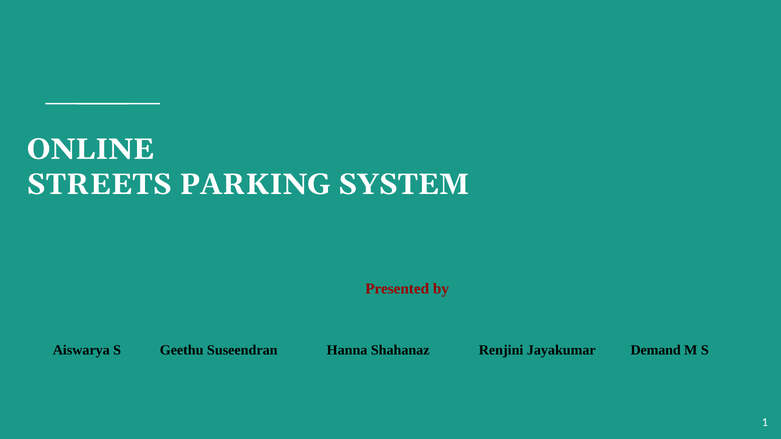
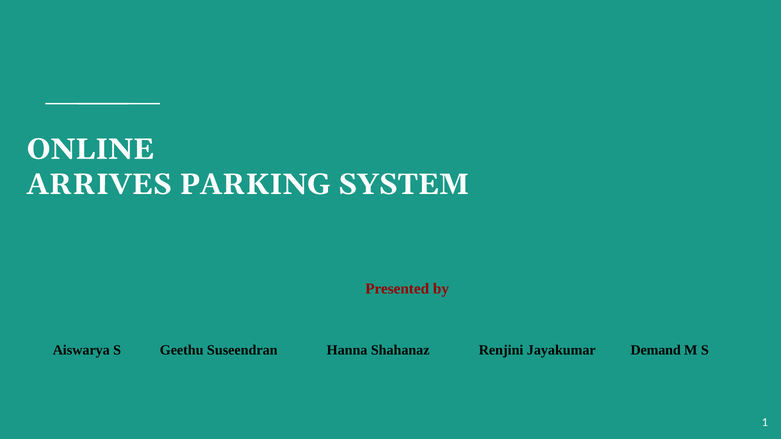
STREETS: STREETS -> ARRIVES (99, 184)
